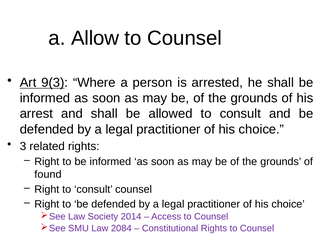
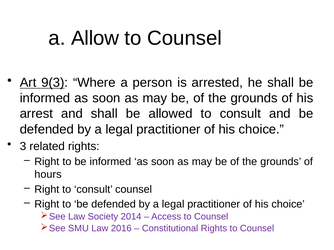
found: found -> hours (48, 175)
2084: 2084 -> 2016 (121, 229)
